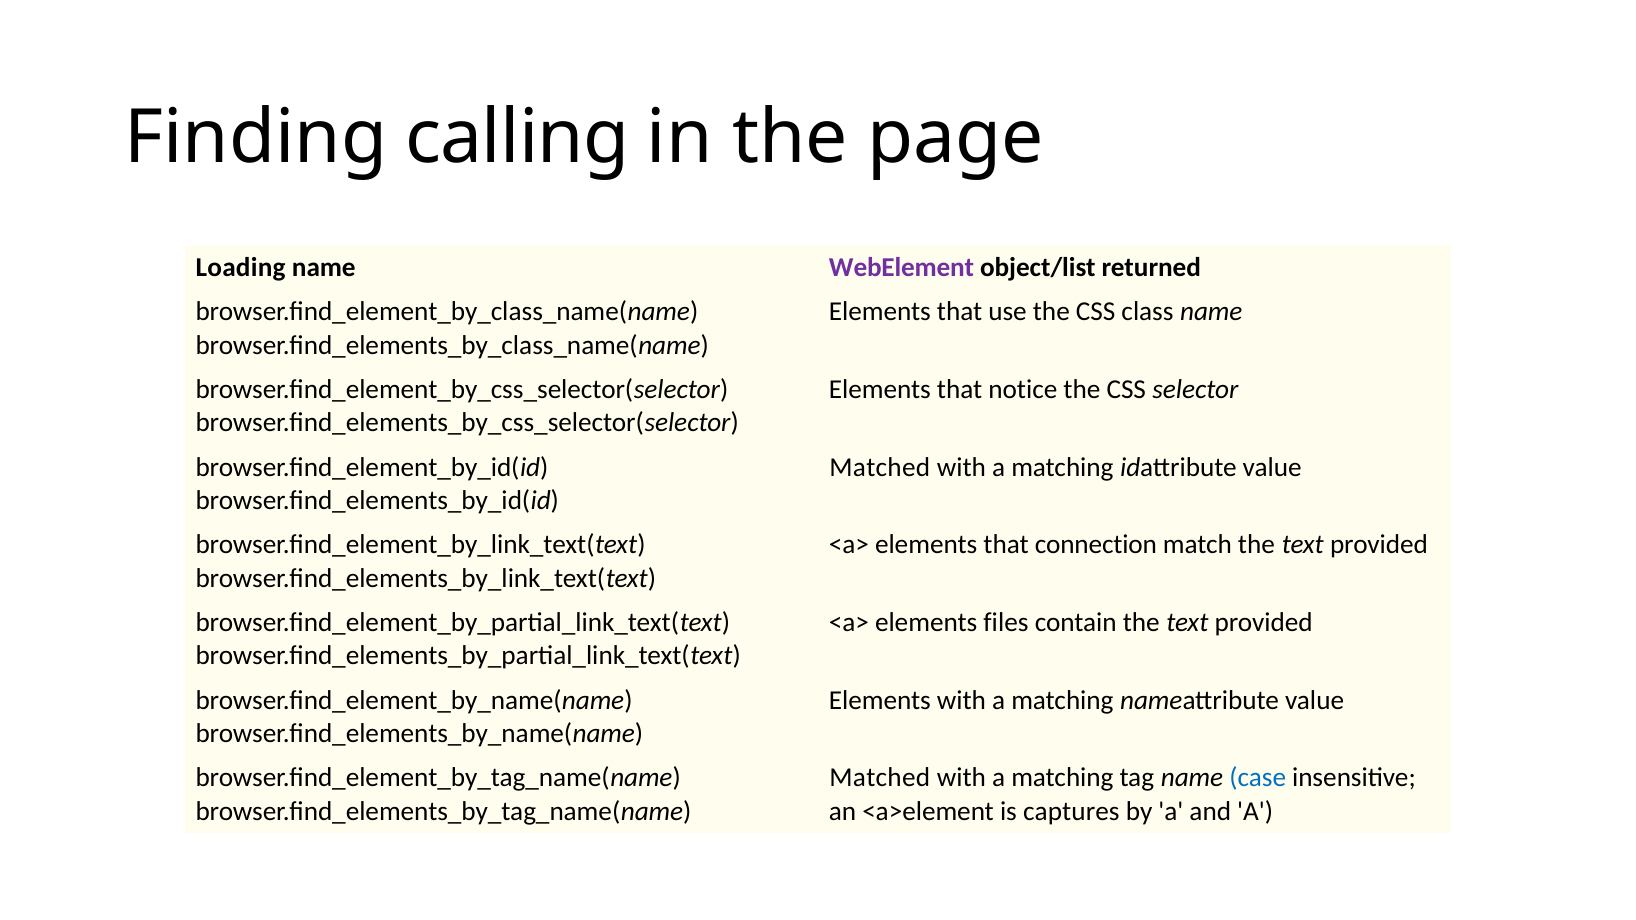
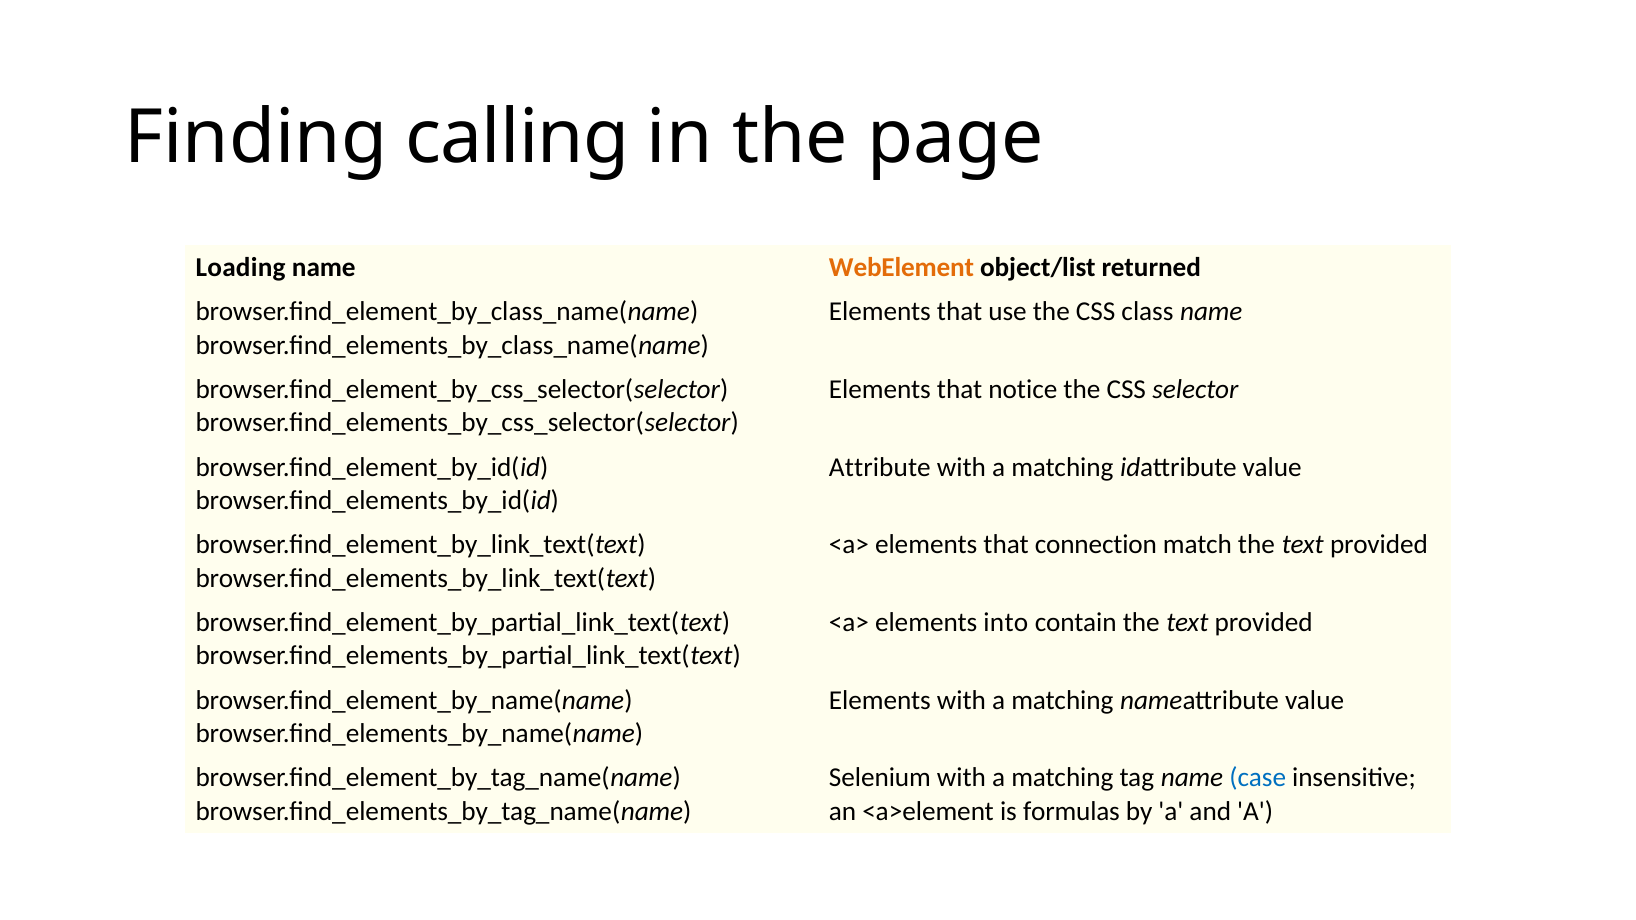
WebElement colour: purple -> orange (901, 267)
Matched: Matched -> Attribute (880, 467)
files: files -> into (1006, 623)
Matched: Matched -> Selenium (880, 778)
captures: captures -> formulas (1071, 812)
